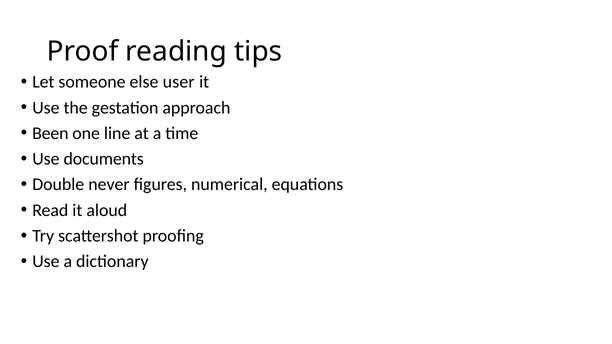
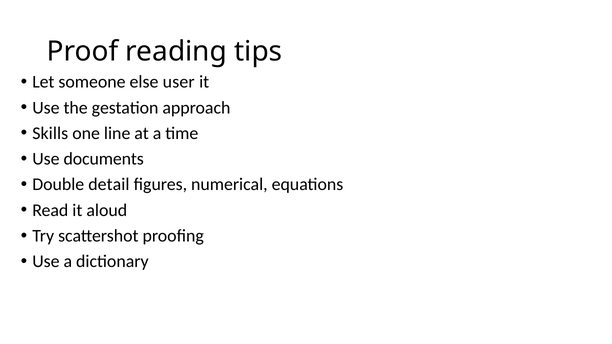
Been: Been -> Skills (50, 133)
never: never -> detail (109, 185)
